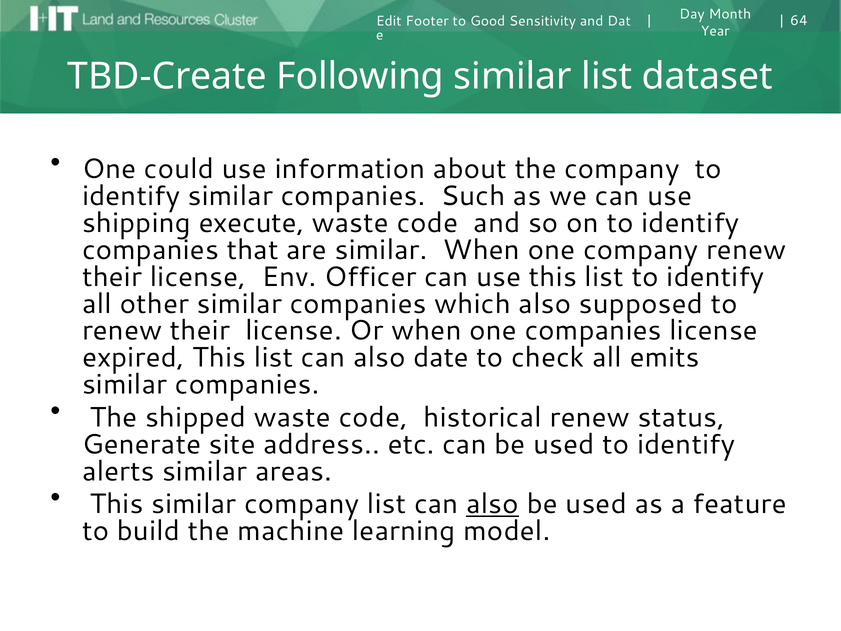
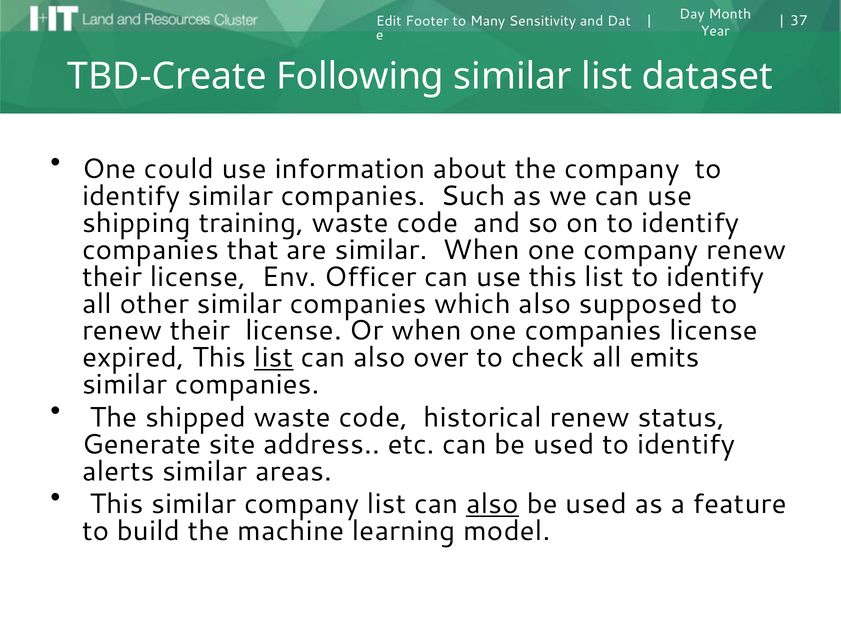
Good: Good -> Many (488, 21)
64: 64 -> 37 (799, 21)
execute: execute -> training (251, 223)
list underline: none -> present (274, 357)
date: date -> over (441, 357)
